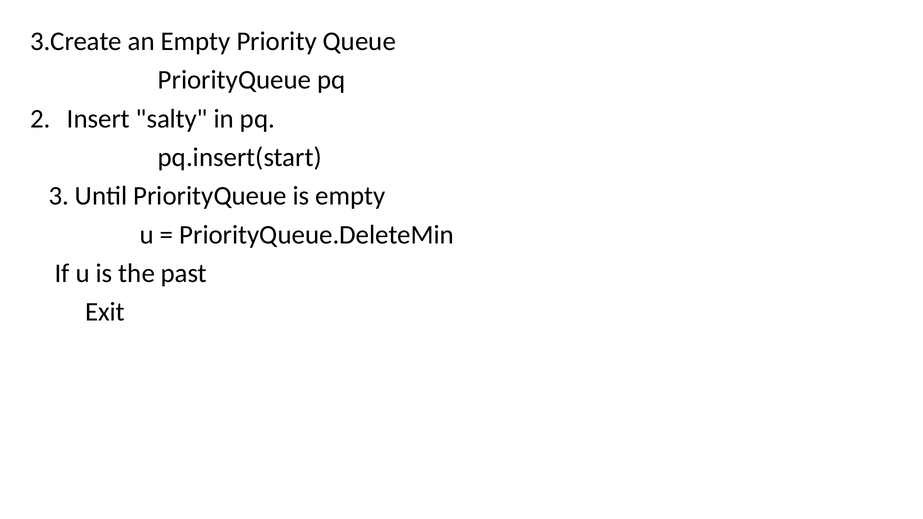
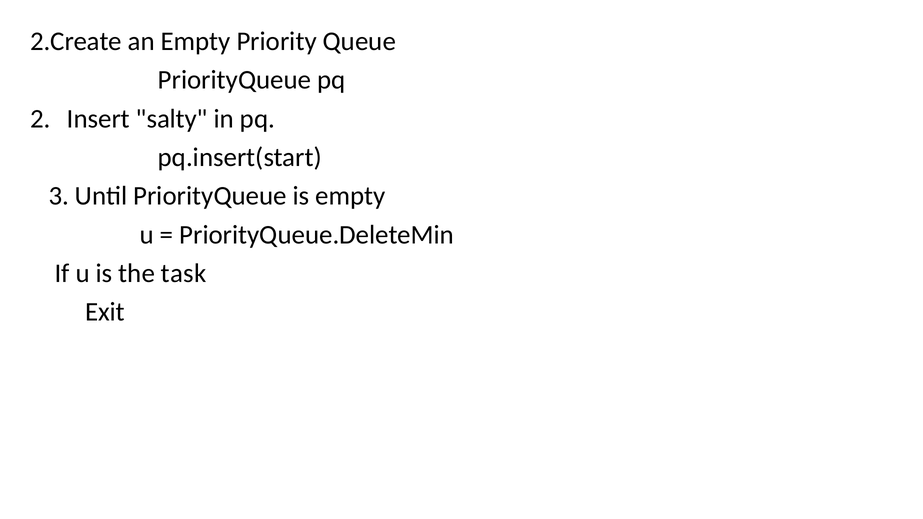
3.Create: 3.Create -> 2.Create (76, 41)
past: past -> task (184, 273)
